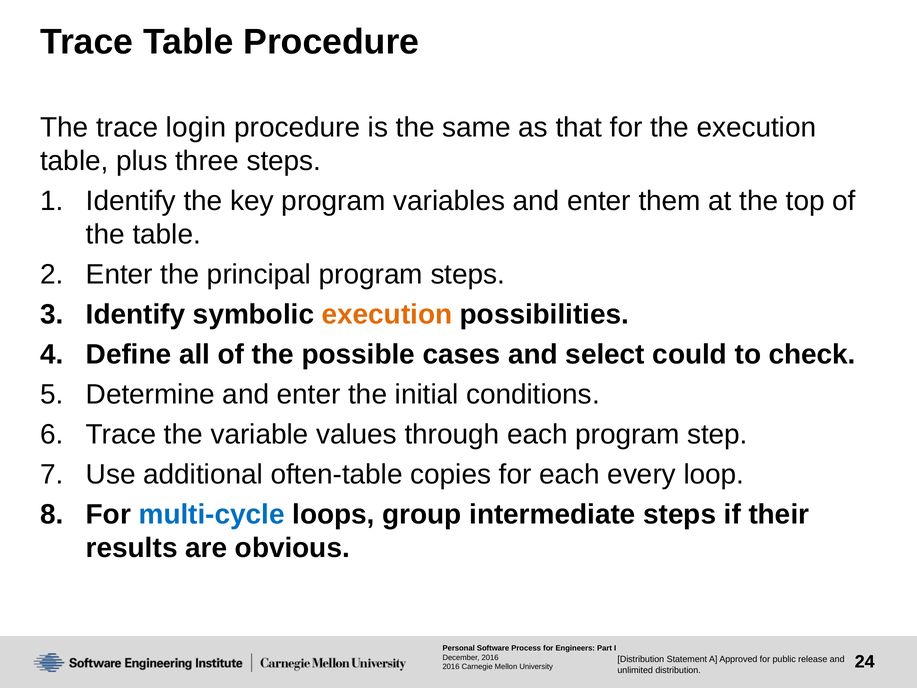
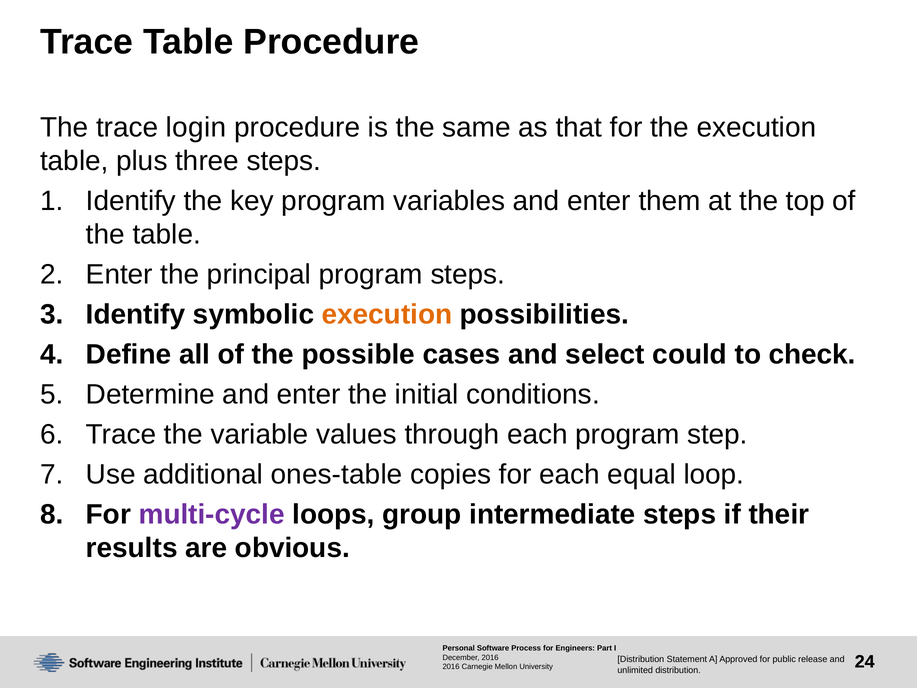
often-table: often-table -> ones-table (337, 474)
every: every -> equal (642, 474)
multi-cycle colour: blue -> purple (212, 514)
